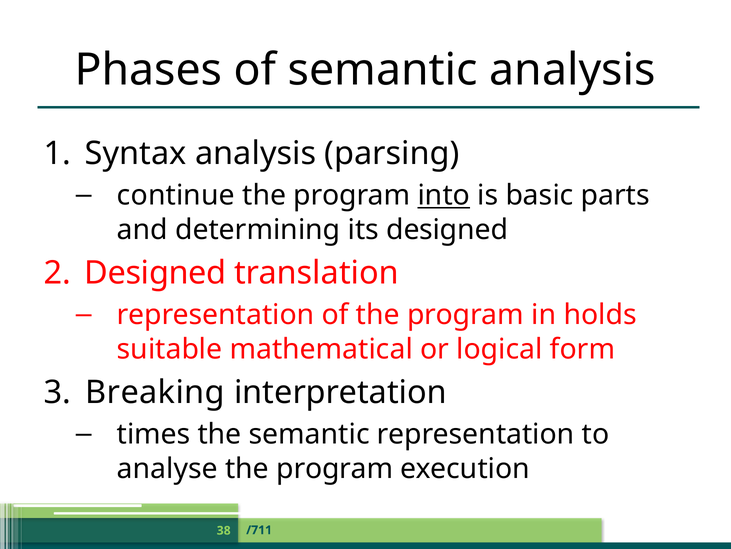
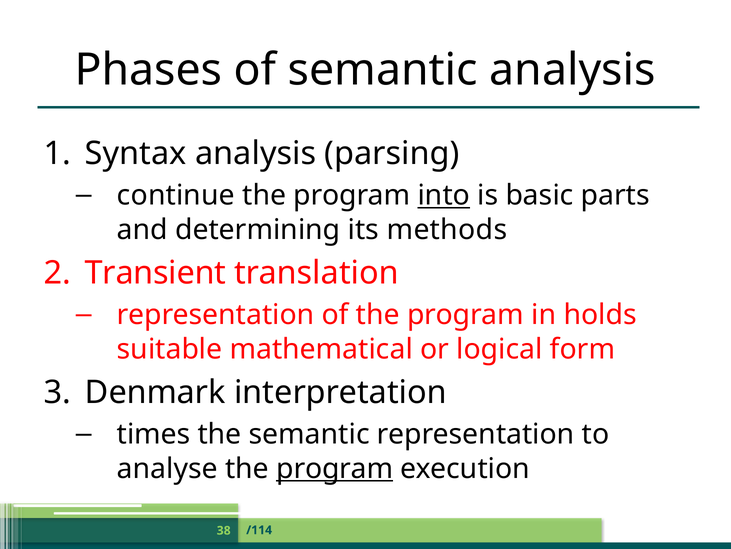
its designed: designed -> methods (447, 229)
Designed: Designed -> Transient (155, 273)
Breaking: Breaking -> Denmark (155, 392)
program underline: none -> present (335, 468)
/711: /711 -> /114 (259, 529)
